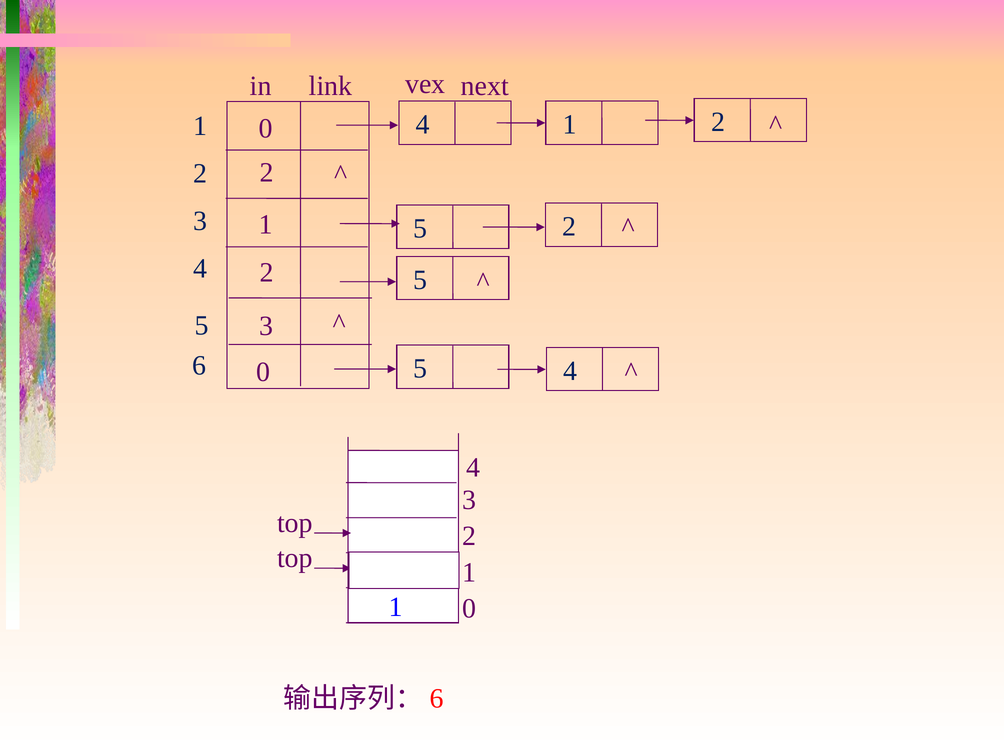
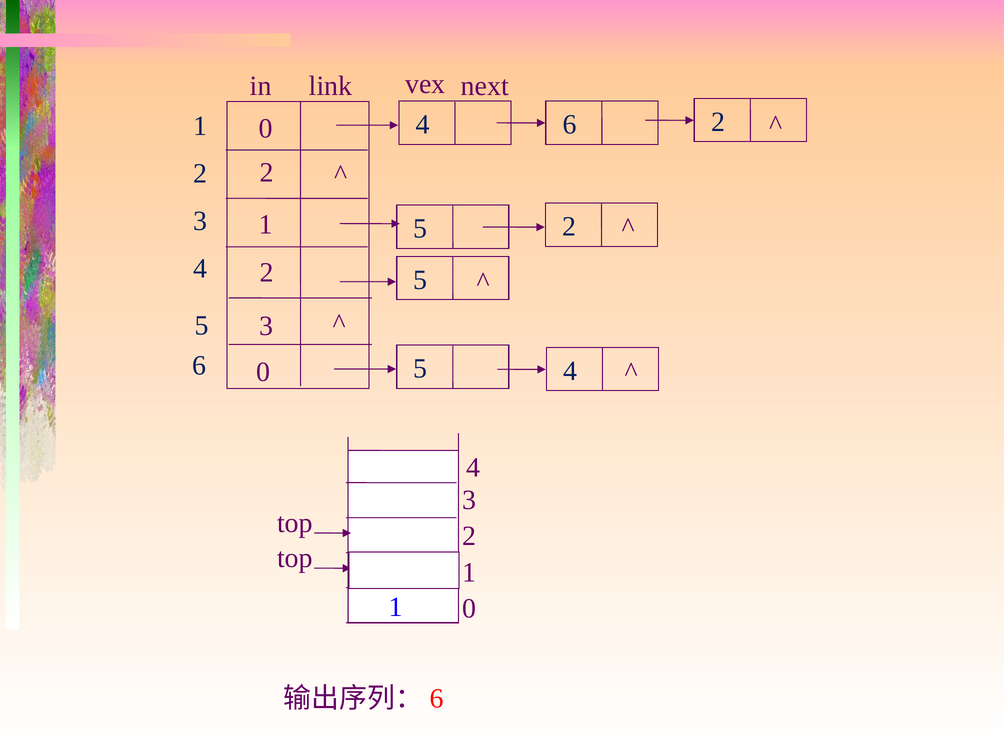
1: 1 -> 6 (569, 125)
